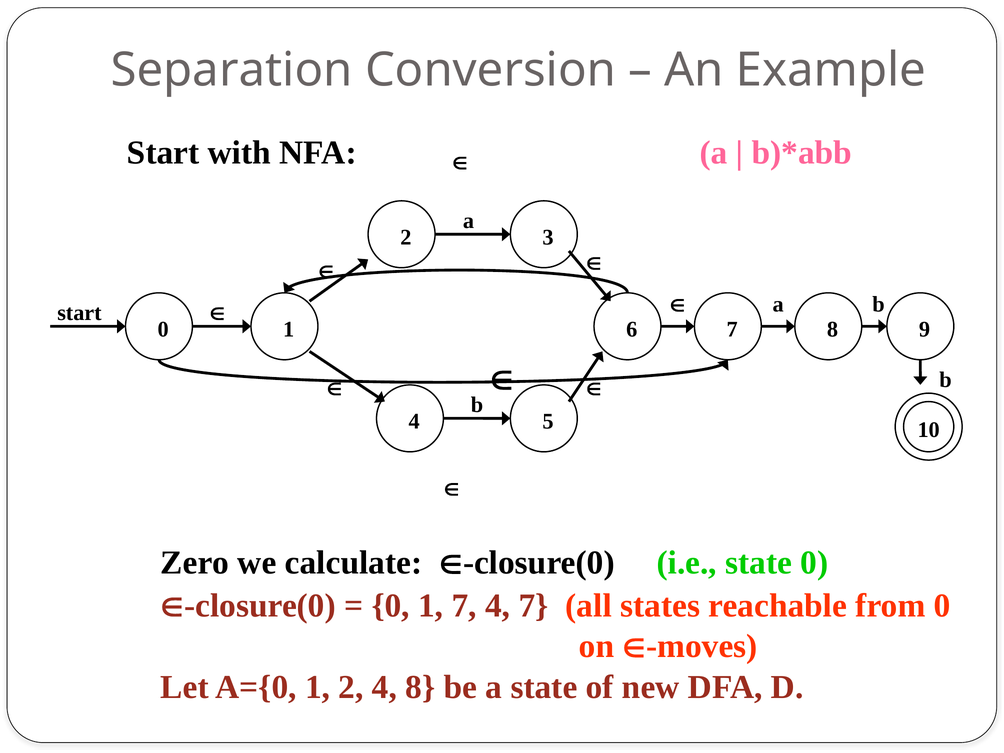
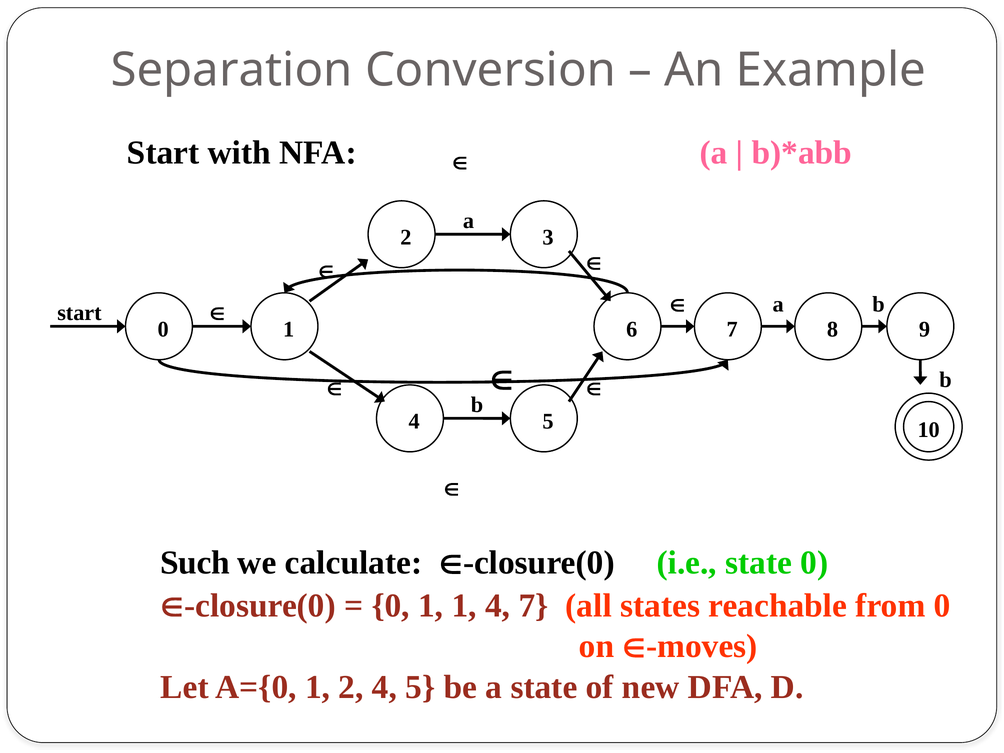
Zero: Zero -> Such (195, 563)
1 7: 7 -> 1 (464, 606)
4 8: 8 -> 5 (420, 687)
